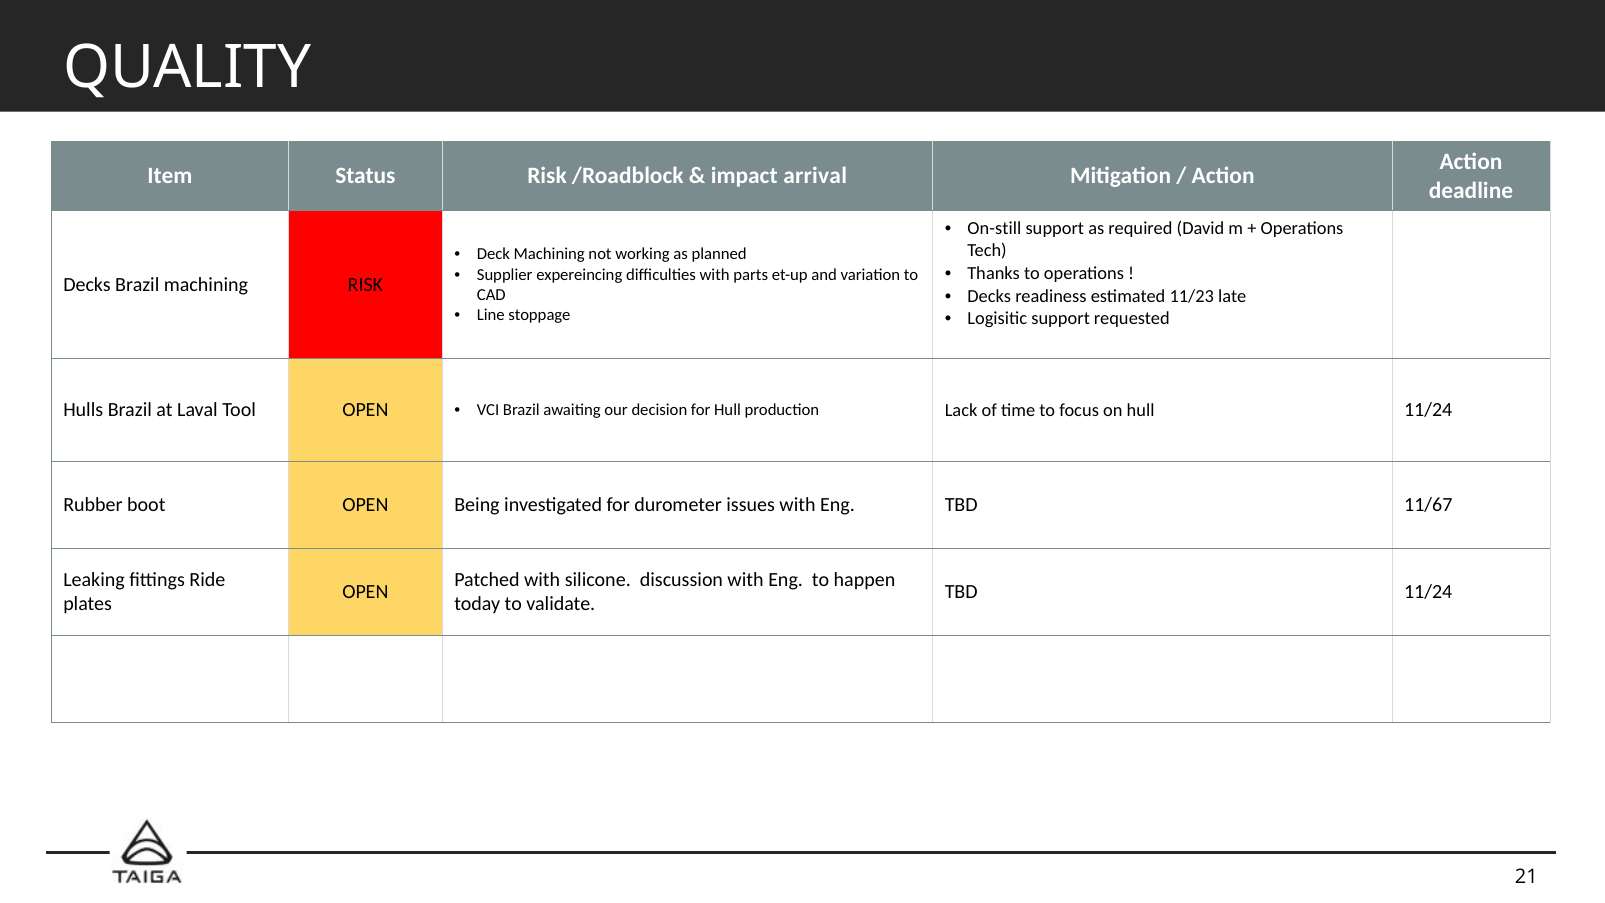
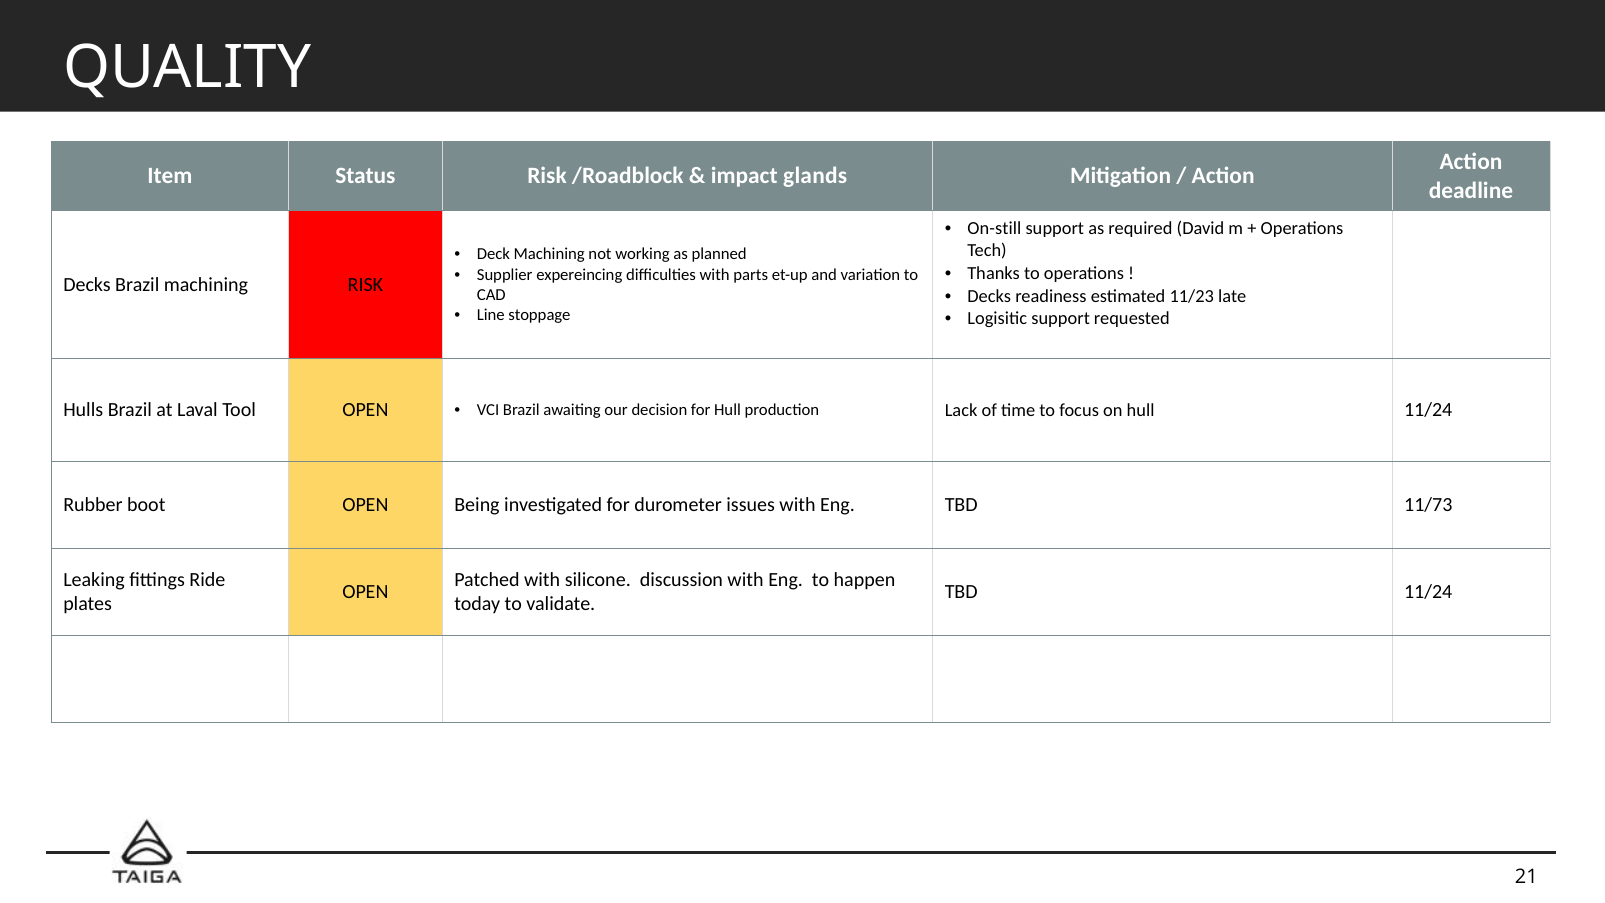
arrival: arrival -> glands (815, 176)
11/67: 11/67 -> 11/73 (1428, 505)
